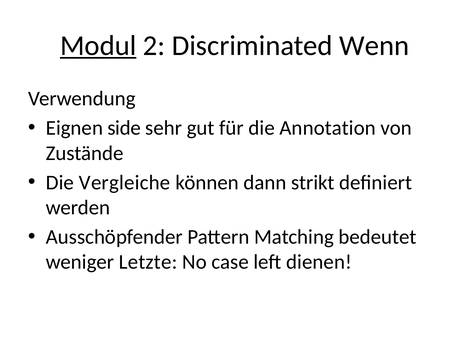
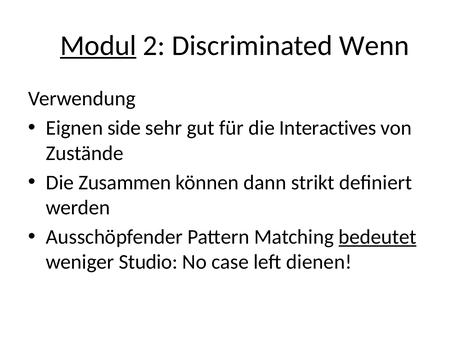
Annotation: Annotation -> Interactives (328, 128)
Vergleiche: Vergleiche -> Zusammen (125, 182)
bedeutet underline: none -> present (378, 237)
Letzte: Letzte -> Studio (148, 262)
